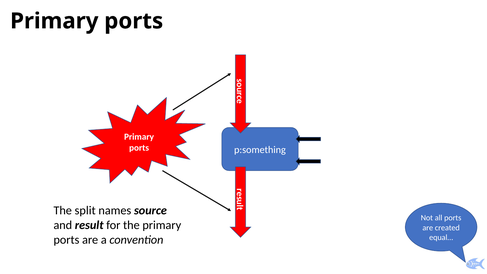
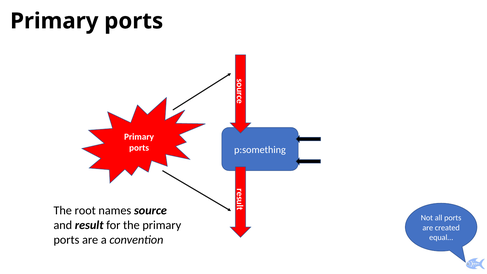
split: split -> root (85, 210)
